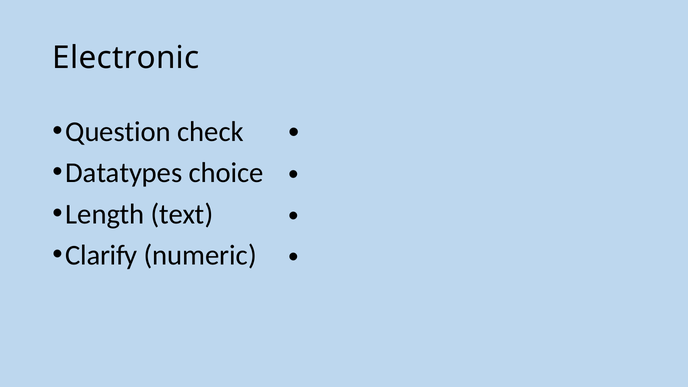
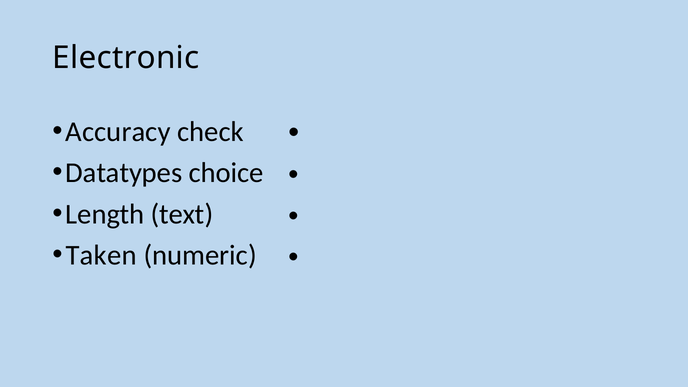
Question: Question -> Accuracy (118, 132)
Clarify: Clarify -> Taken (101, 255)
